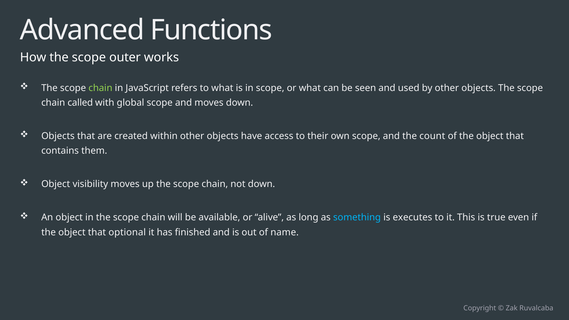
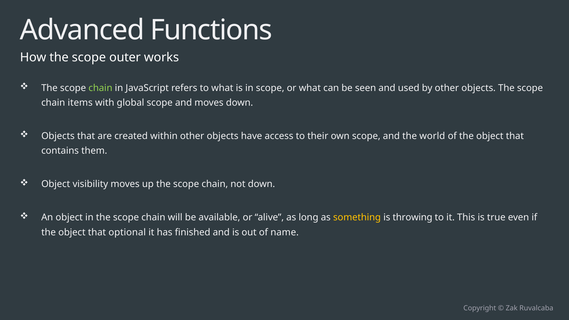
called: called -> items (80, 103)
count: count -> world (432, 136)
something colour: light blue -> yellow (357, 218)
executes: executes -> throwing (413, 218)
